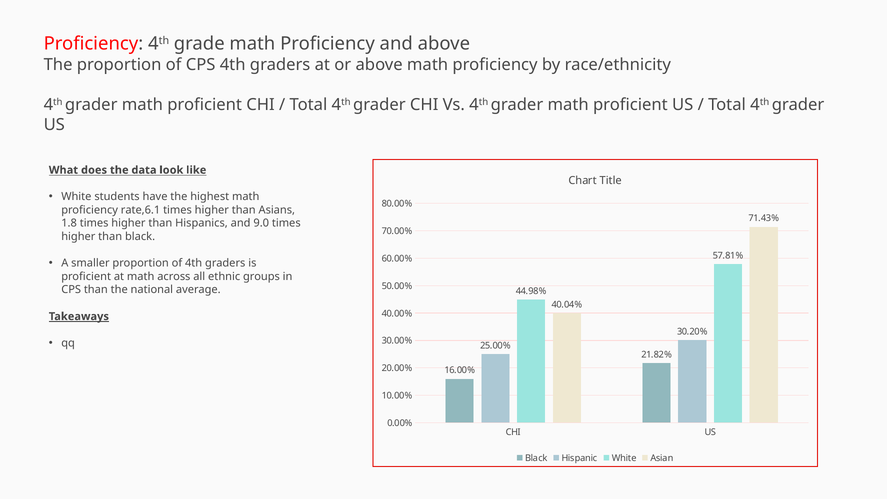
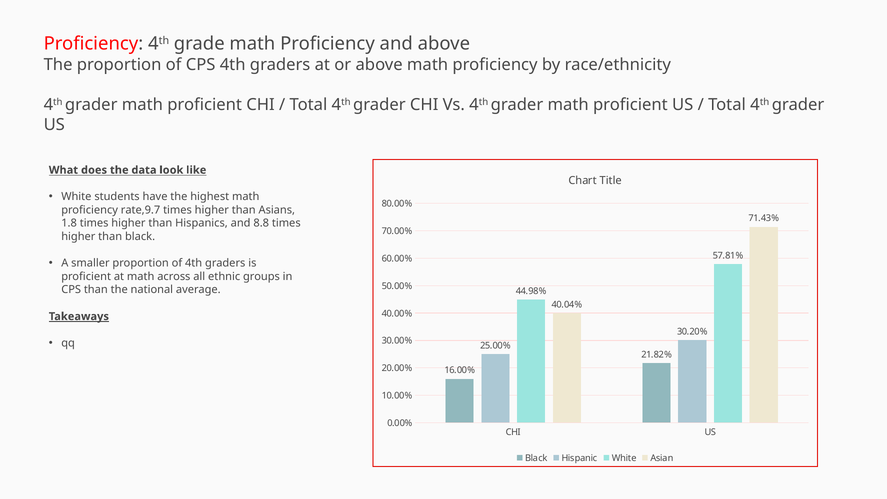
rate,6.1: rate,6.1 -> rate,9.7 (141, 210)
9.0: 9.0 -> 8.8 (261, 223)
